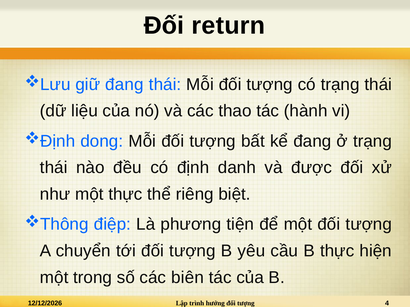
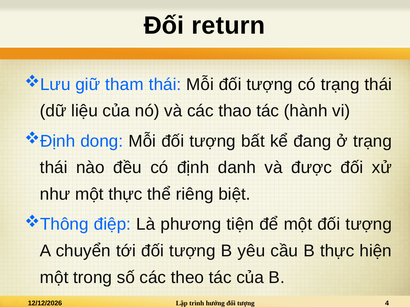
giữ đang: đang -> tham (125, 85)
biên: biên -> theo (188, 278)
